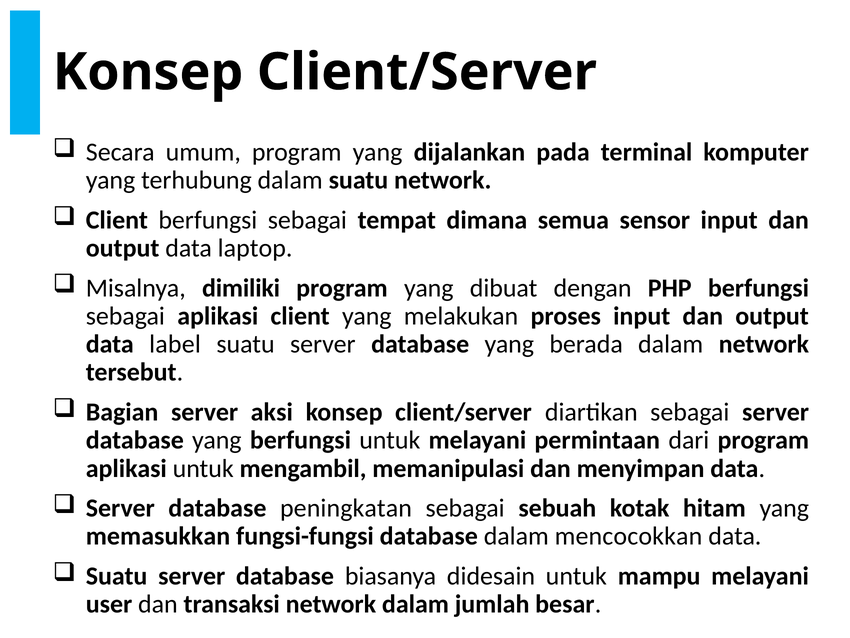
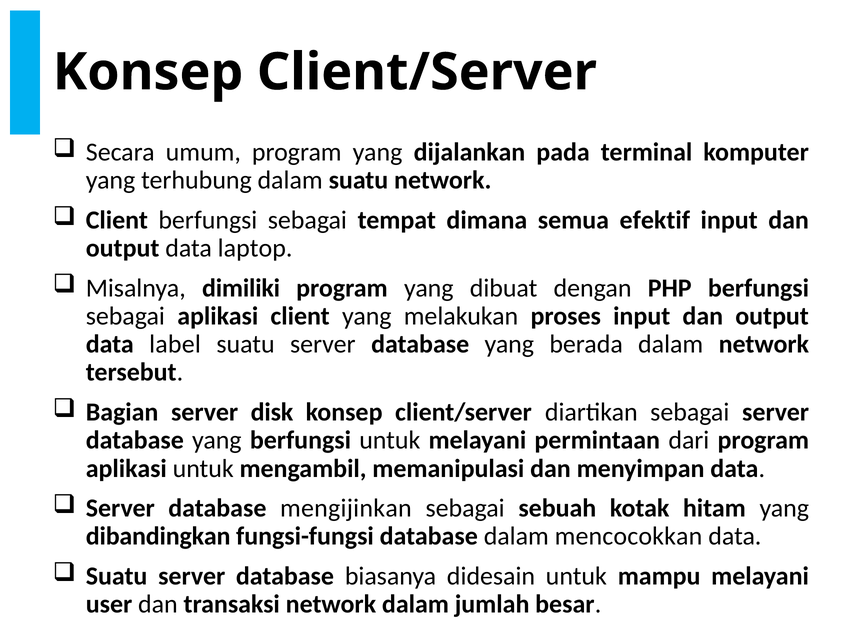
sensor: sensor -> efektif (655, 220)
aksi: aksi -> disk (272, 412)
peningkatan: peningkatan -> mengijinkan (346, 508)
memasukkan: memasukkan -> dibandingkan (158, 536)
